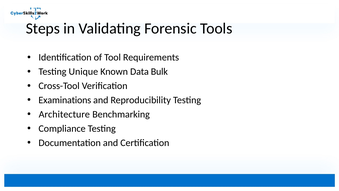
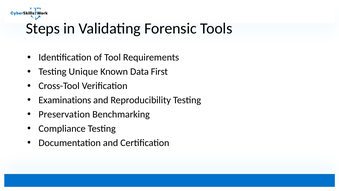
Bulk: Bulk -> First (159, 72)
Architecture: Architecture -> Preservation (64, 114)
